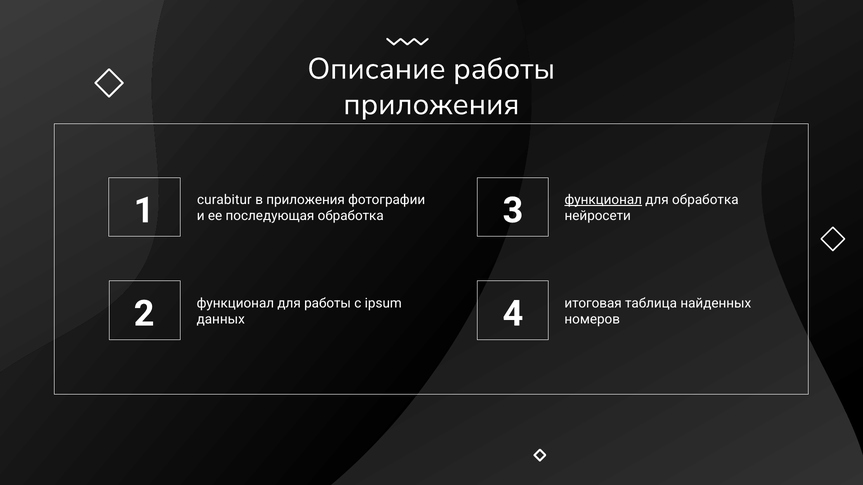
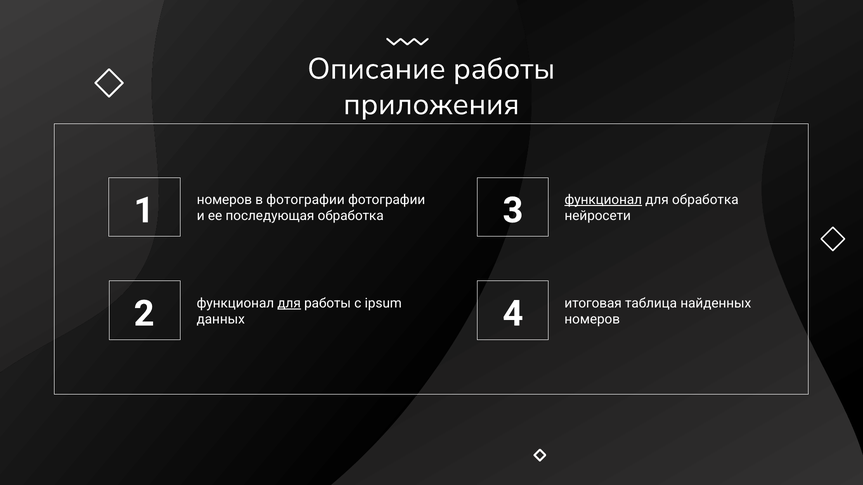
curabitur: curabitur -> номеров (224, 200)
в приложения: приложения -> фотографии (306, 200)
для underline: none -> present (289, 303)
